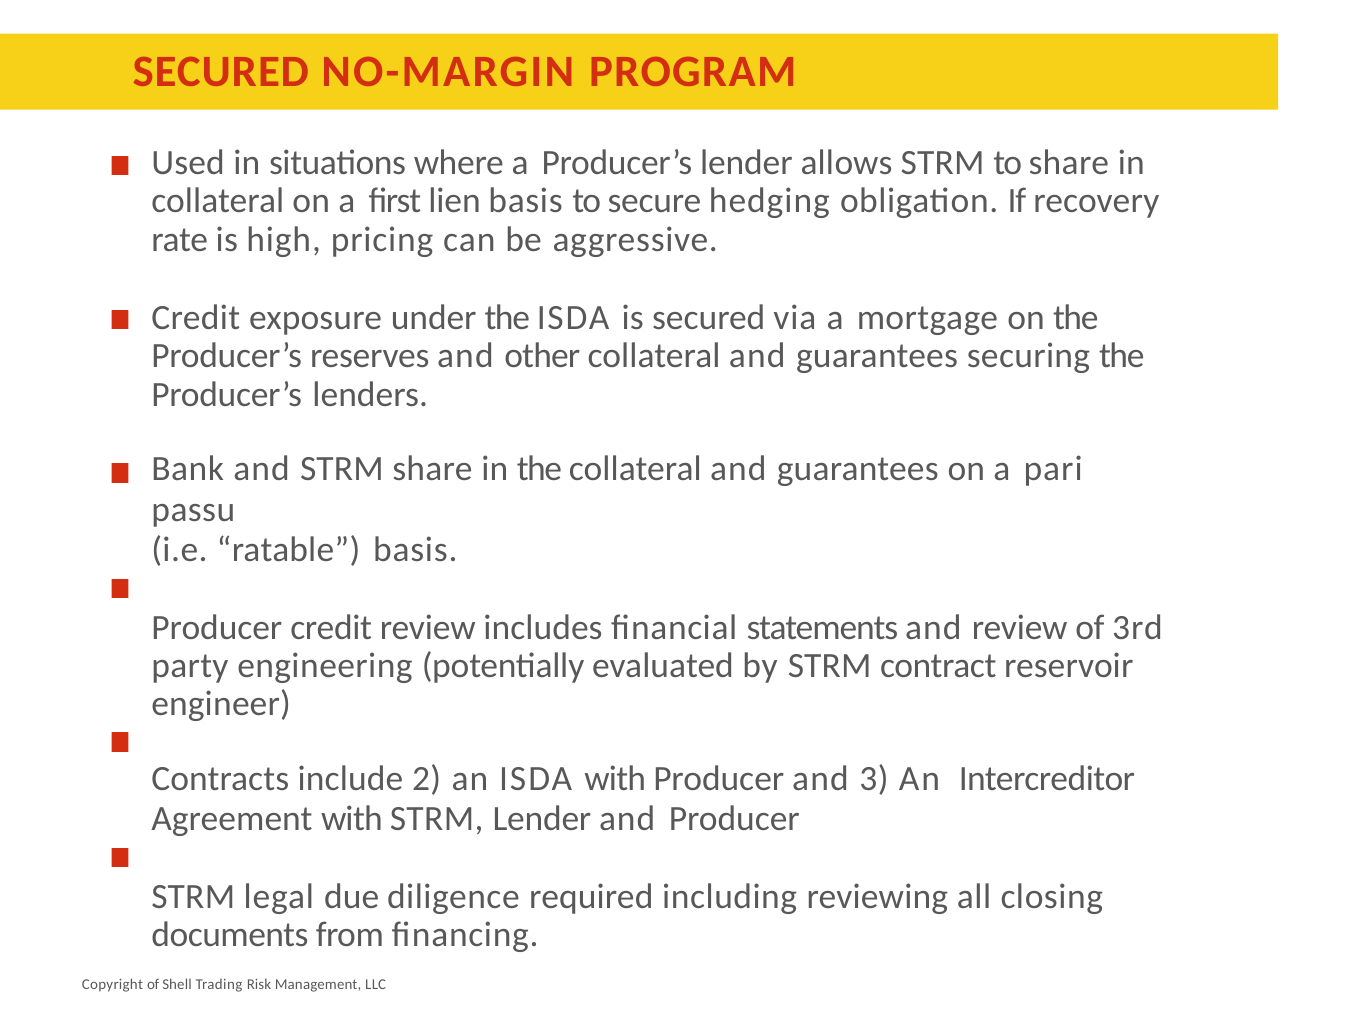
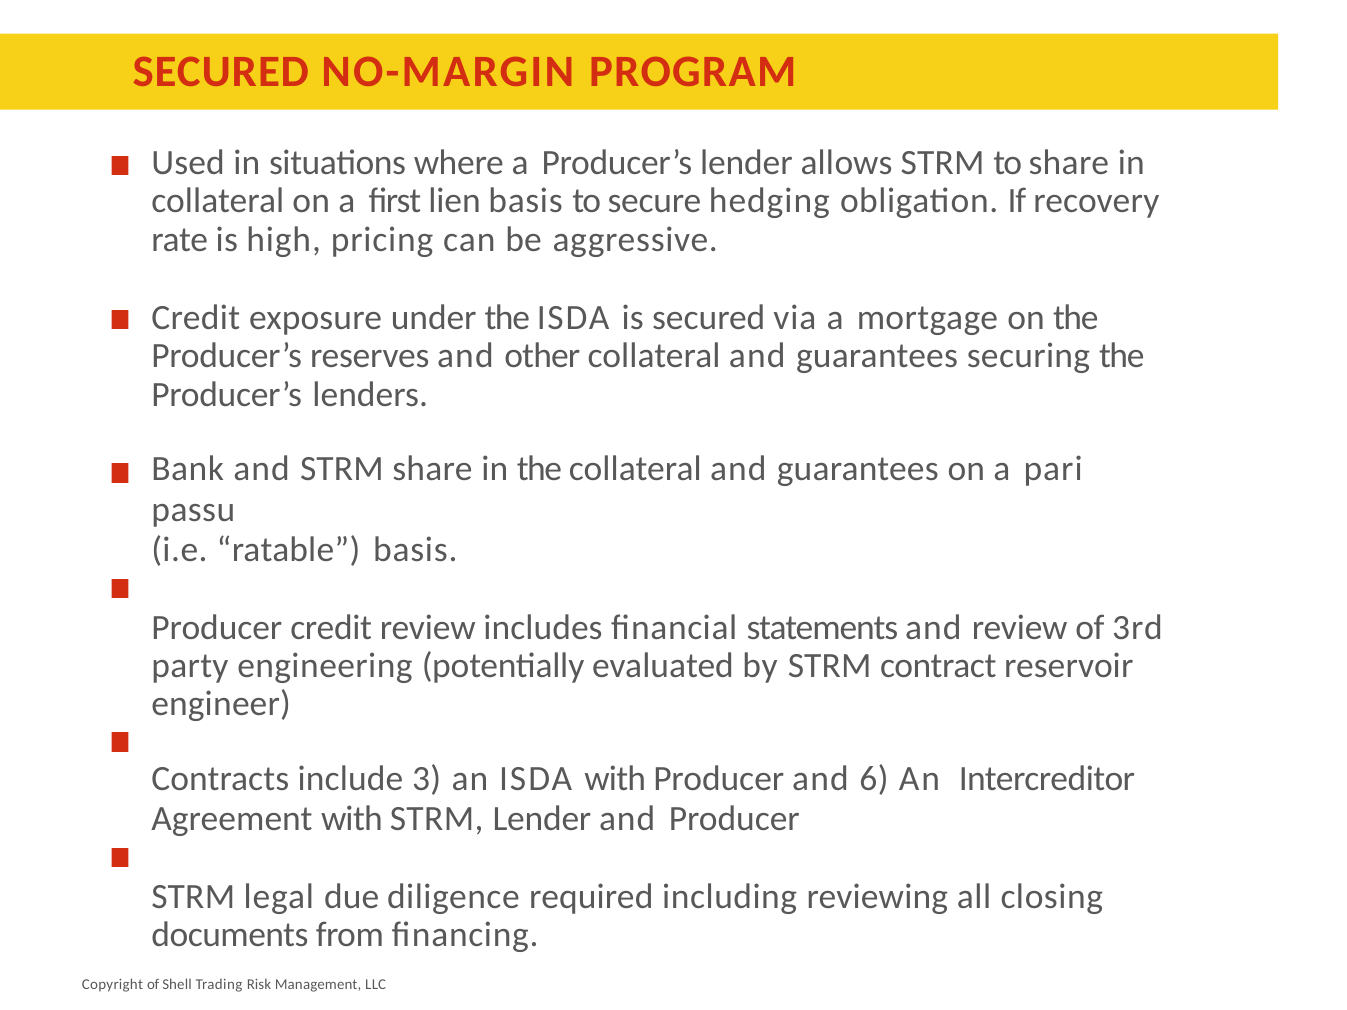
2: 2 -> 3 (427, 779)
3: 3 -> 6 (874, 779)
